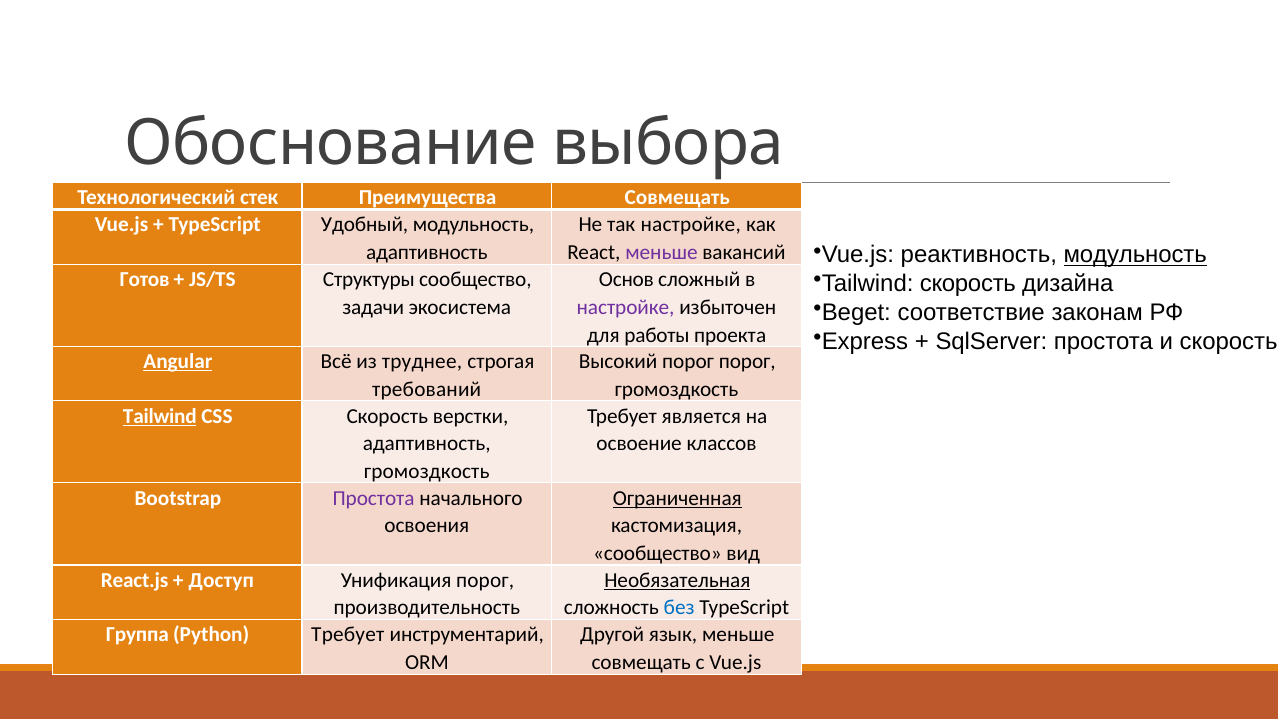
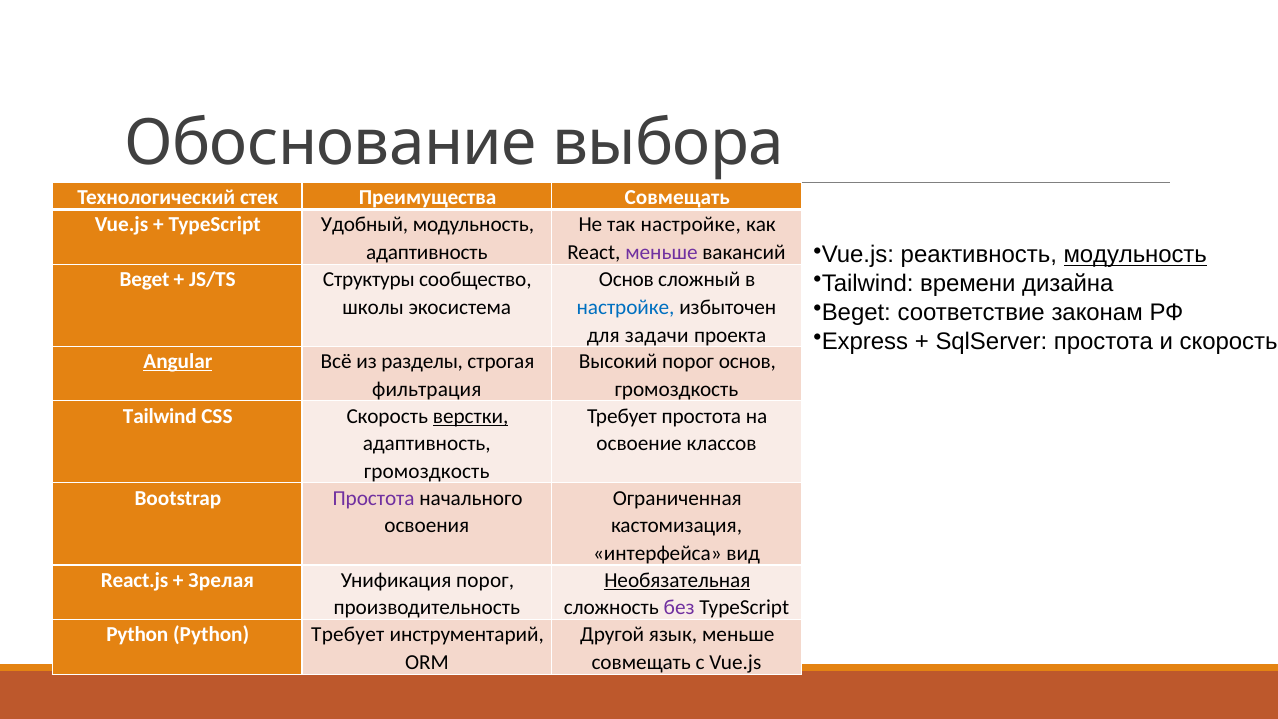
Готов: Готов -> Beget (145, 279)
Tailwind скорость: скорость -> времени (968, 284)
задачи: задачи -> школы (373, 307)
настройке colour: purple -> blue (626, 307)
работы: работы -> задачи (657, 335)
труднее: труднее -> разделы (422, 361)
порог порог: порог -> основ (747, 361)
требований: требований -> фильтрация (427, 389)
Tailwind underline: present -> none (160, 416)
верстки underline: none -> present (471, 416)
Требует является: является -> простота (701, 416)
Ограниченная underline: present -> none (677, 498)
сообщество: сообщество -> интерфейса (657, 554)
Доступ: Доступ -> Зрелая (221, 580)
без colour: blue -> purple (679, 608)
Группа: Группа -> Python (137, 635)
